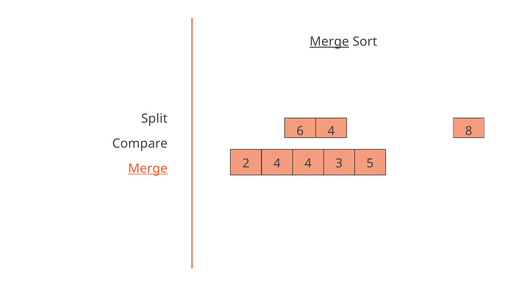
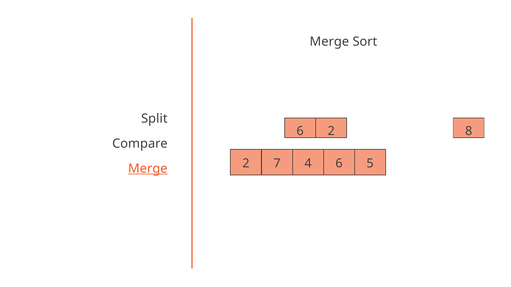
Merge underline: present -> none (329, 42)
6 4: 4 -> 2 (331, 131)
2 4: 4 -> 7 (277, 164)
4 3: 3 -> 6 (339, 164)
